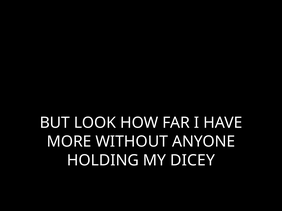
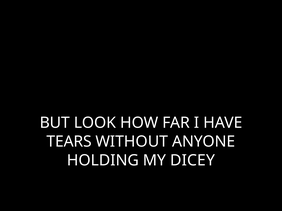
MORE: MORE -> TEARS (69, 142)
